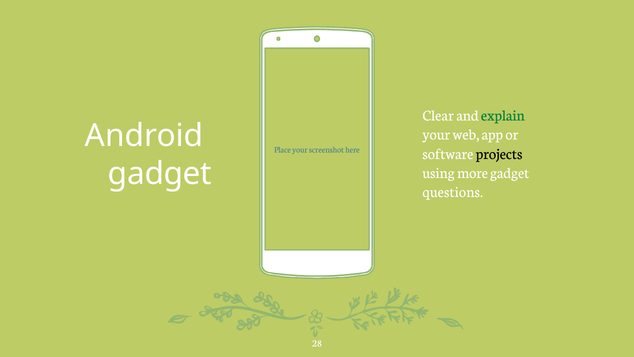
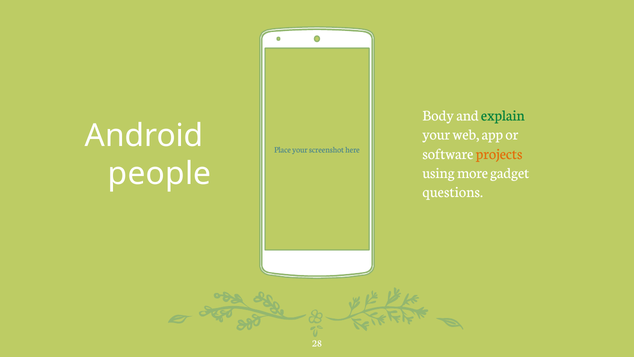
Clear: Clear -> Body (438, 116)
projects colour: black -> orange (499, 154)
gadget: gadget -> people (160, 174)
